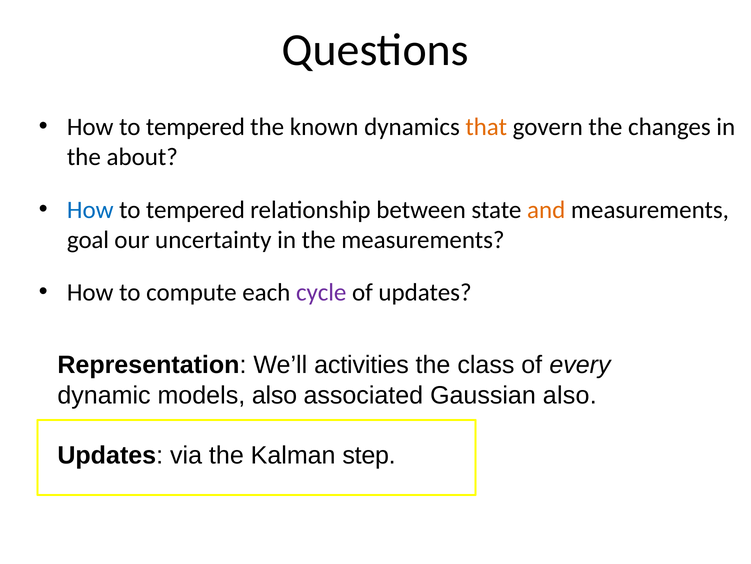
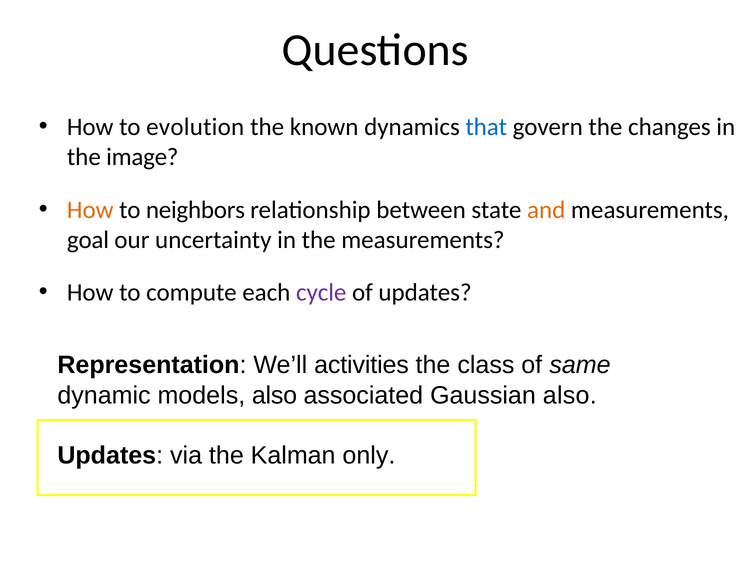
tempered: tempered -> evolution (195, 127)
that colour: orange -> blue (486, 127)
about: about -> image (142, 157)
How colour: blue -> orange (90, 210)
tempered: tempered -> neighbors (195, 210)
every: every -> same (580, 365)
step: step -> only (369, 455)
